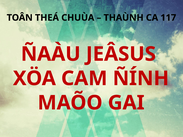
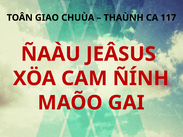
THEÁ: THEÁ -> GIAO (47, 18)
